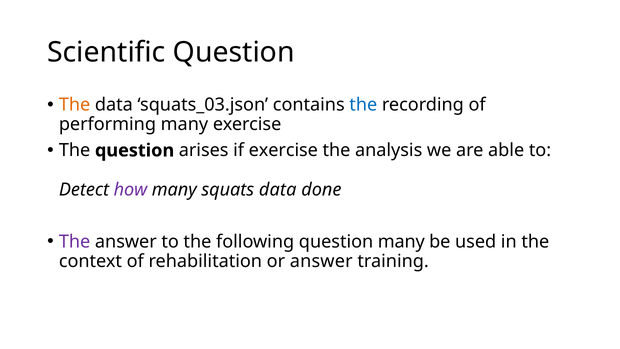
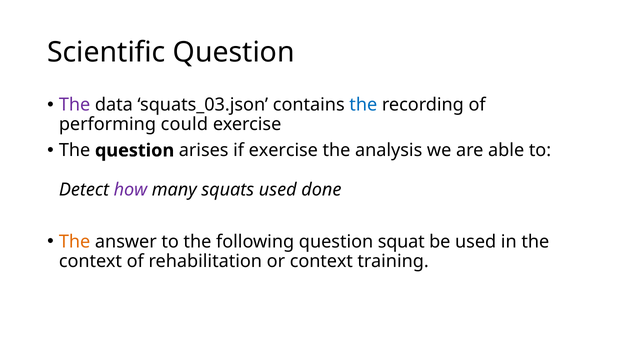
The colour: orange -> purple (75, 105)
performing many: many -> could (184, 124)
squats data: data -> used (278, 189)
The colour: purple -> orange (75, 241)
question many: many -> squat (401, 241)
or answer: answer -> context (321, 261)
